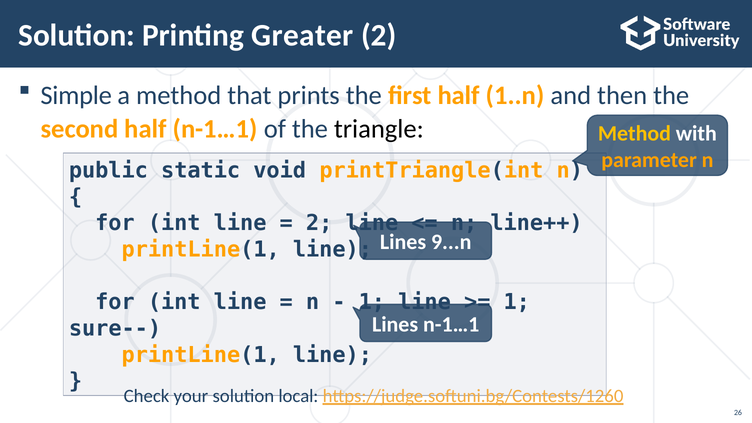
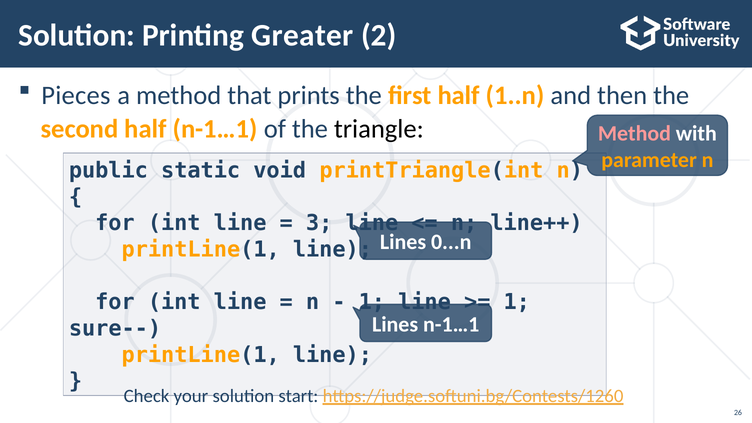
Simple: Simple -> Pieces (76, 95)
Method colour: yellow -> pink (634, 134)
2: 2 -> 3 (319, 223)
9...n: 9...n -> 0...n (451, 242)
local: local -> start (298, 396)
